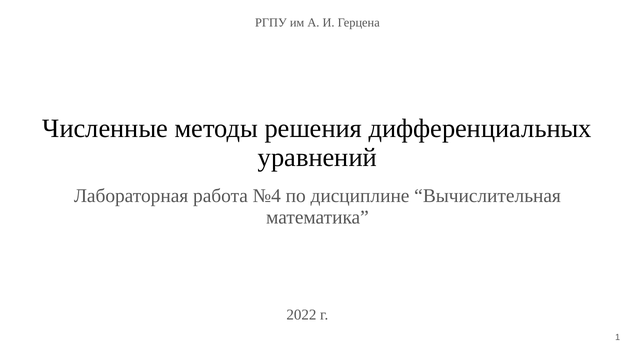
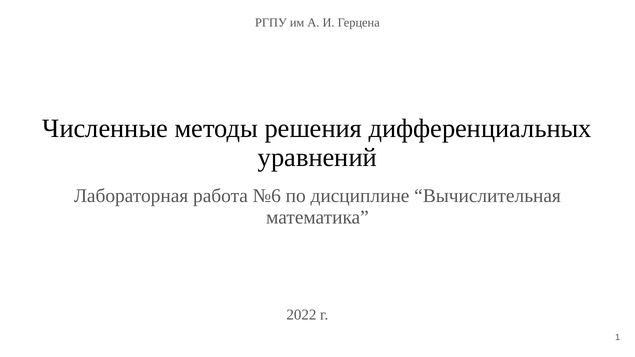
№4: №4 -> №6 (267, 196)
